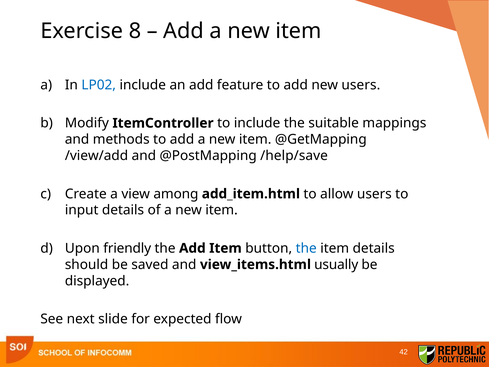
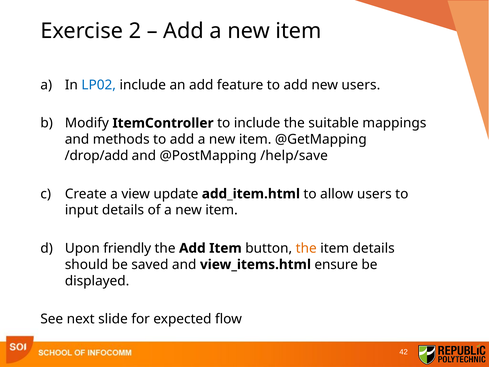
8: 8 -> 2 (135, 31)
/view/add: /view/add -> /drop/add (97, 156)
among: among -> update (176, 194)
the colour: blue -> orange (306, 248)
usually: usually -> ensure (336, 264)
